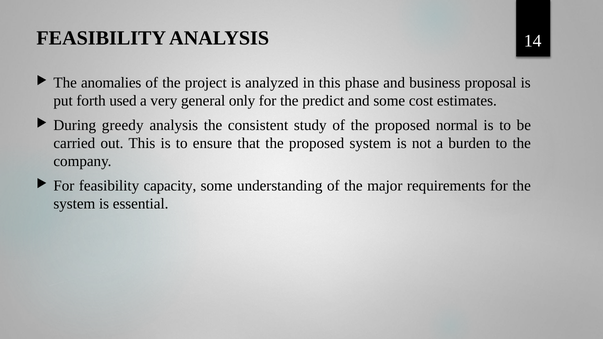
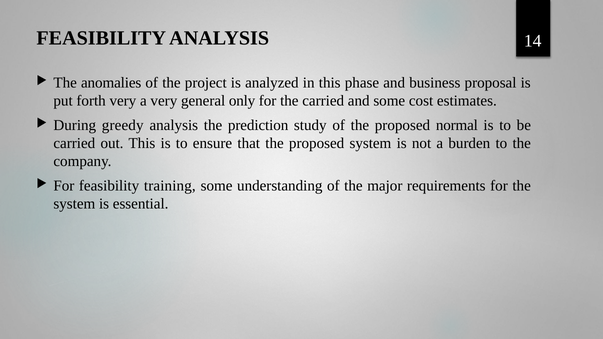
forth used: used -> very (123, 101)
the predict: predict -> carried (323, 101)
consistent: consistent -> prediction (258, 125)
capacity: capacity -> training (170, 186)
